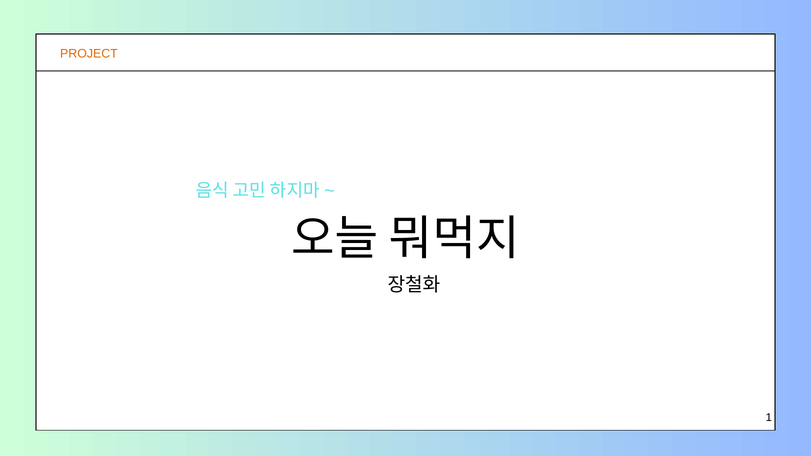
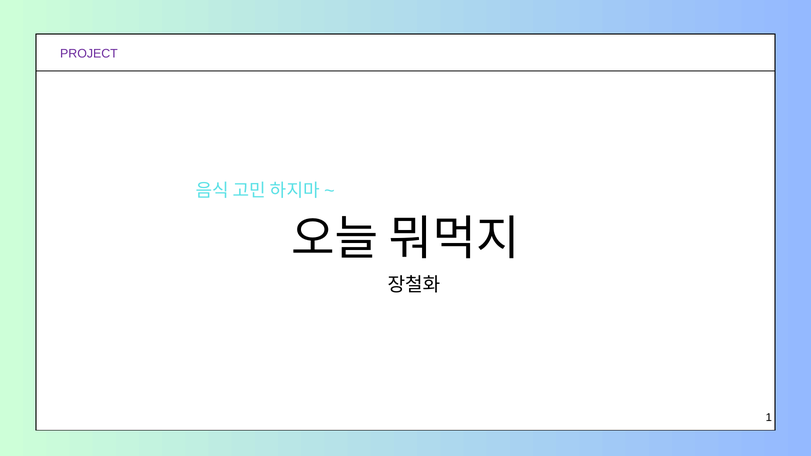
PROJECT colour: orange -> purple (89, 54)
